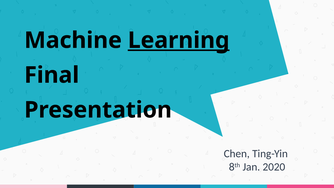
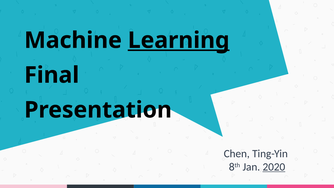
2020 underline: none -> present (274, 167)
